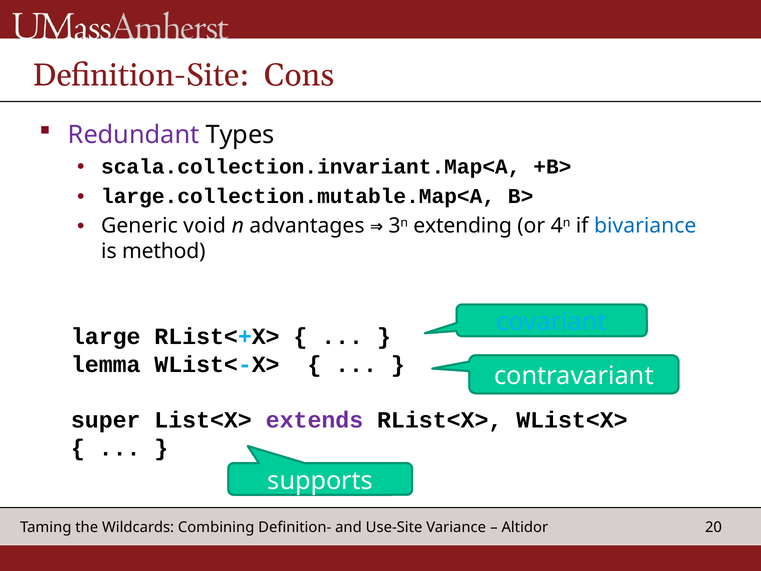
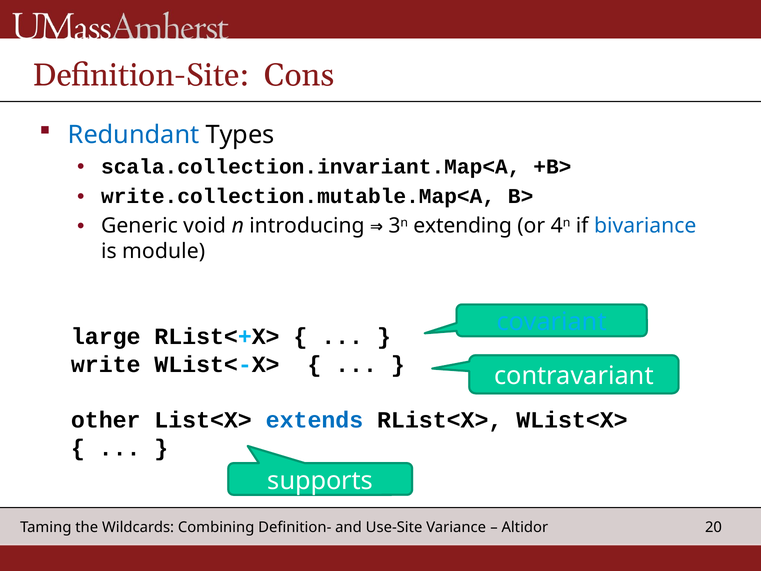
Redundant colour: purple -> blue (134, 135)
large.collection.mutable.Map<A: large.collection.mutable.Map<A -> write.collection.mutable.Map<A (298, 196)
advantages: advantages -> introducing (307, 226)
method: method -> module (164, 251)
lemma: lemma -> write (106, 364)
super: super -> other (106, 420)
extends colour: purple -> blue (314, 420)
